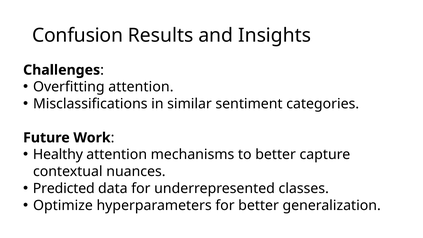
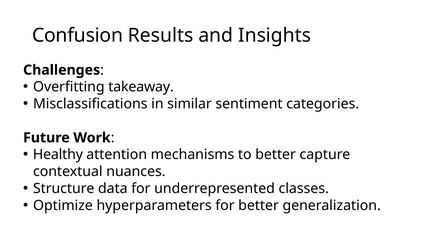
Overfitting attention: attention -> takeaway (141, 87)
Predicted: Predicted -> Structure (64, 188)
